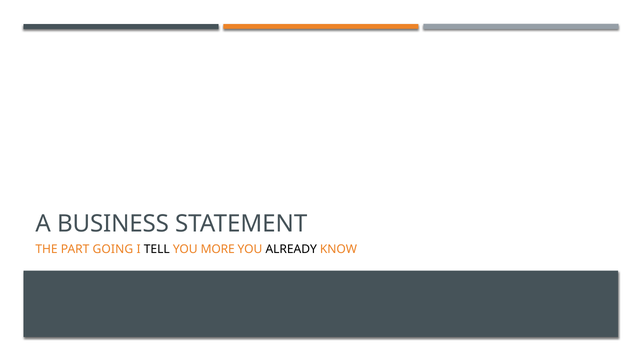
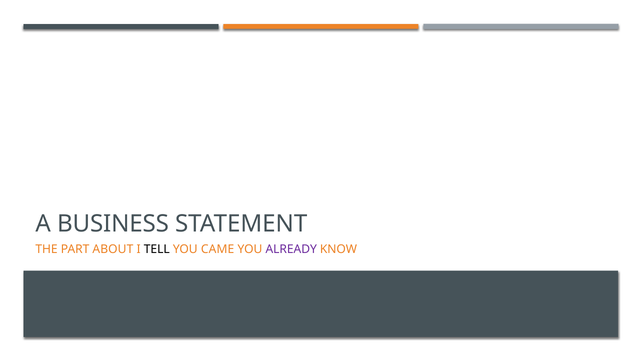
GOING: GOING -> ABOUT (113, 250)
MORE: MORE -> CAME (218, 250)
ALREADY colour: black -> purple (291, 250)
